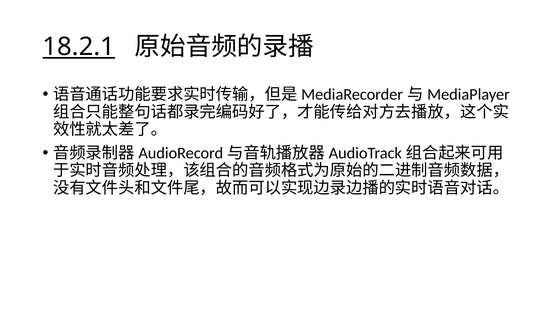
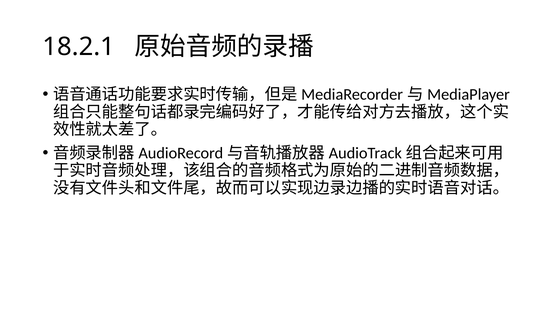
18.2.1 underline: present -> none (79, 47)
